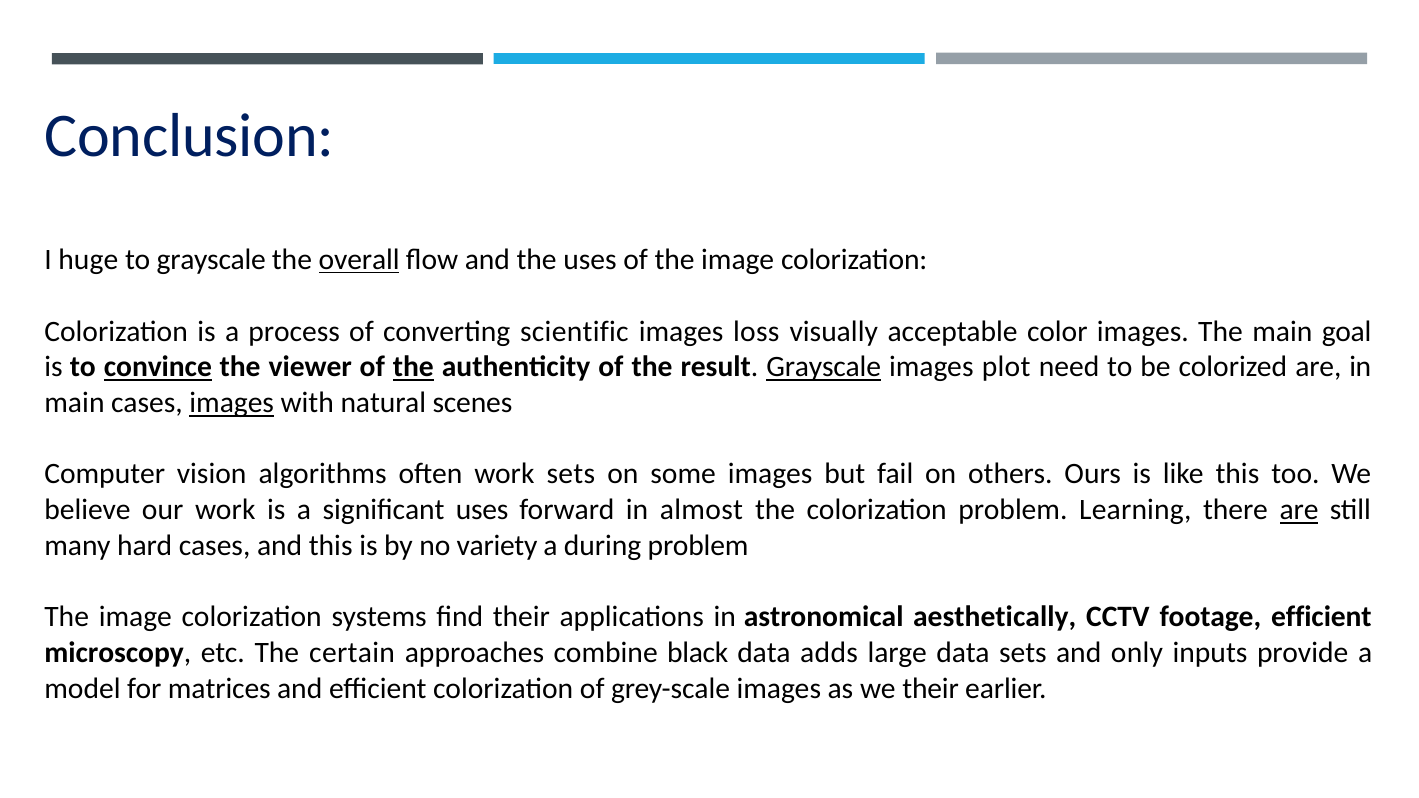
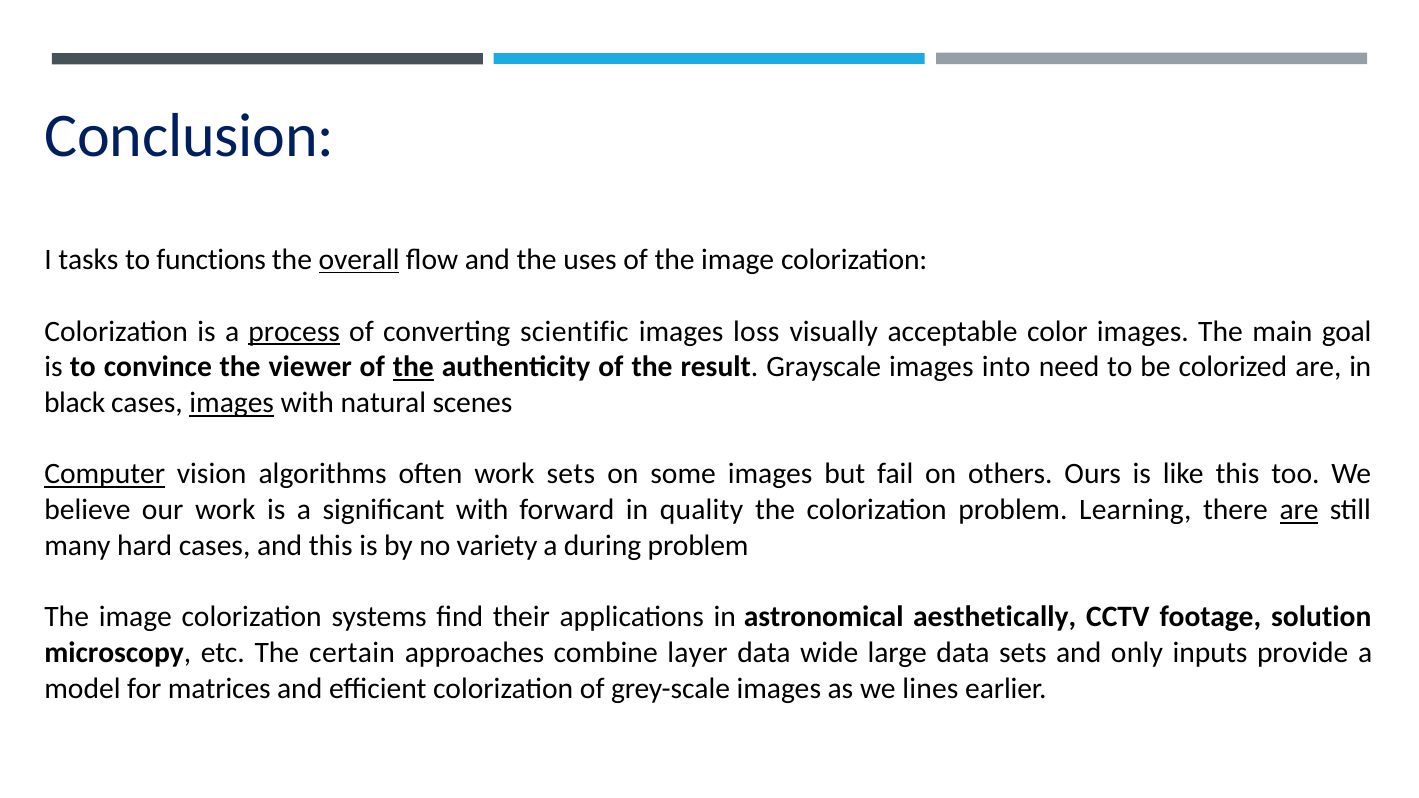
huge: huge -> tasks (88, 260)
to grayscale: grayscale -> functions (211, 260)
process underline: none -> present (294, 331)
convince underline: present -> none (158, 367)
Grayscale underline: present -> none (824, 367)
plot: plot -> into (1006, 367)
main: main -> black (75, 403)
Computer underline: none -> present (105, 474)
significant uses: uses -> with (482, 510)
almost: almost -> quality (702, 510)
footage efficient: efficient -> solution (1321, 617)
black: black -> layer (697, 653)
adds: adds -> wide (829, 653)
we their: their -> lines (930, 689)
